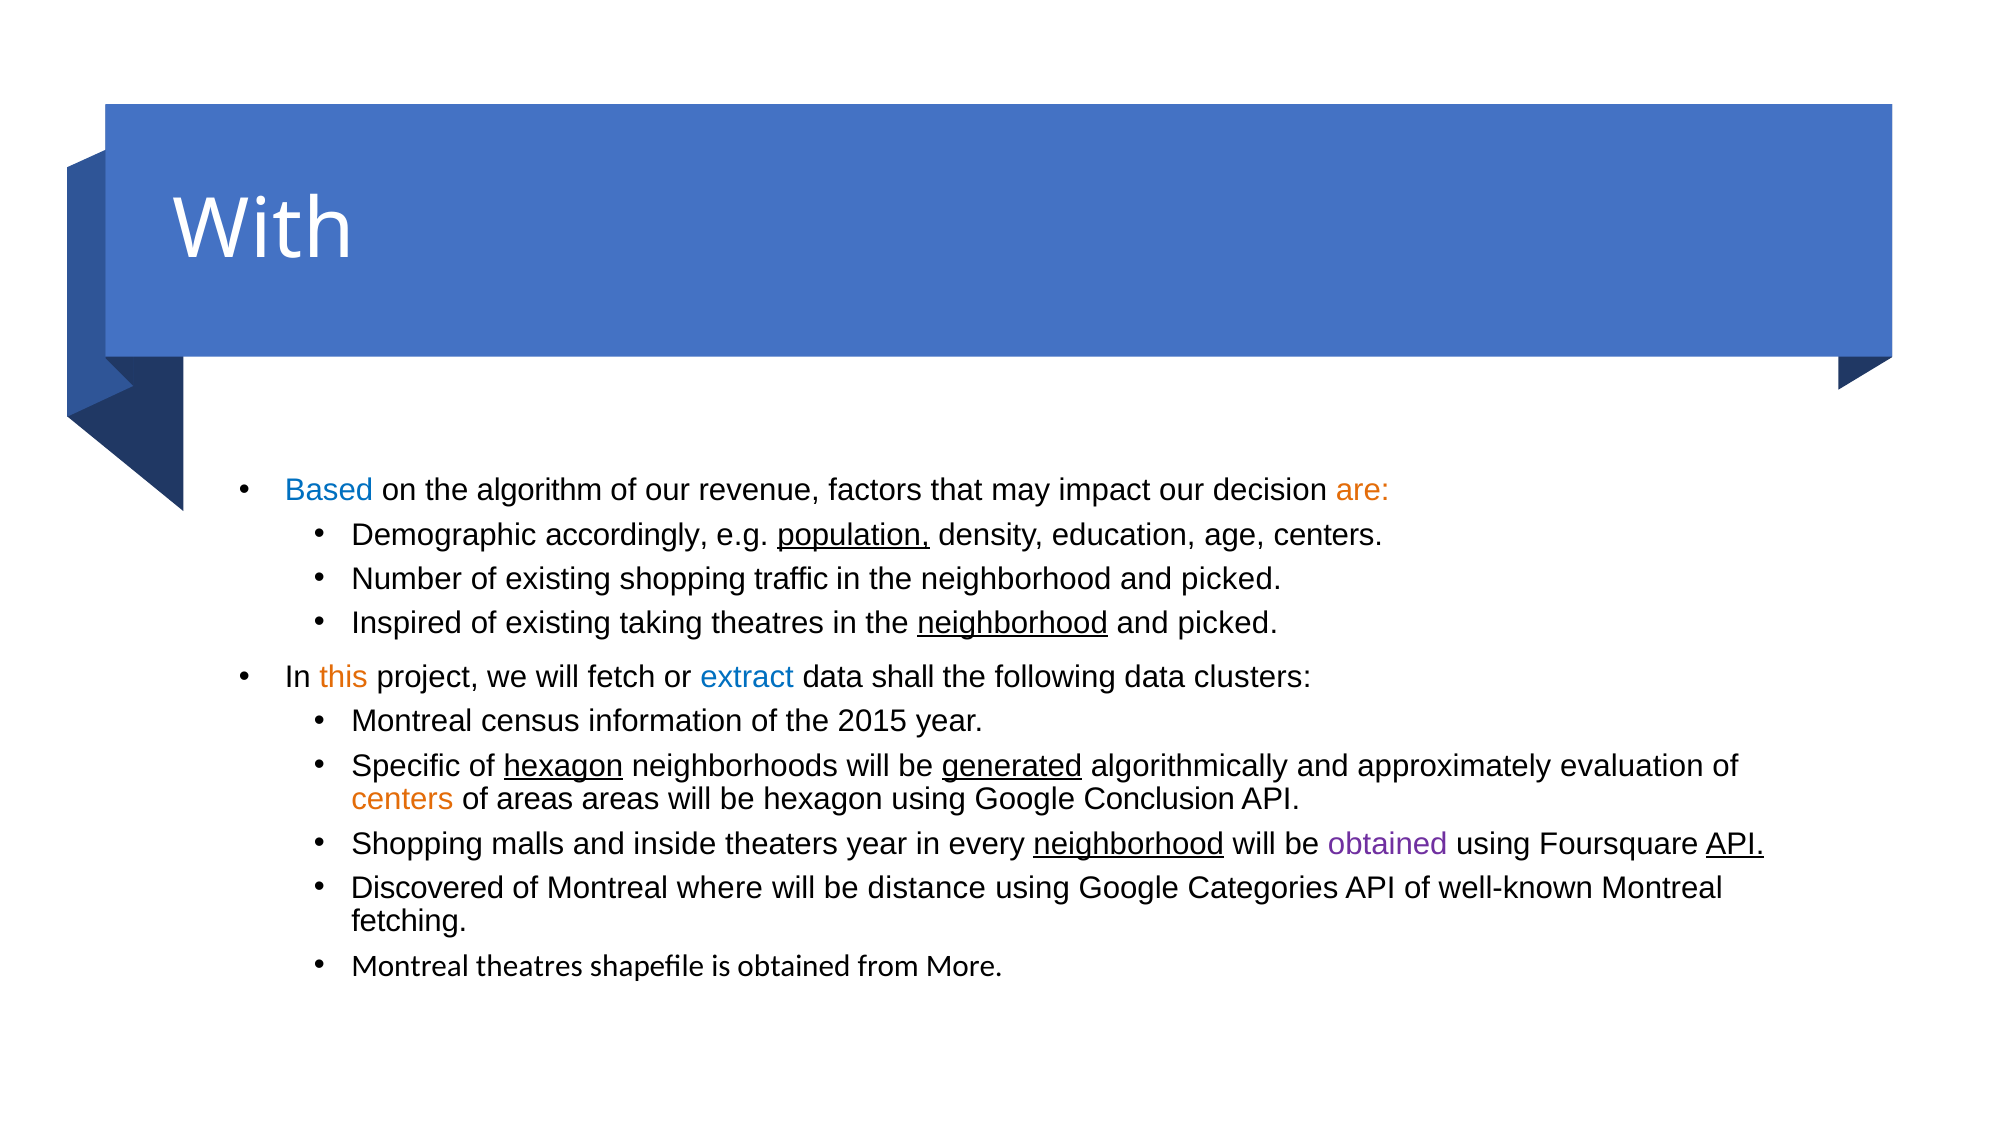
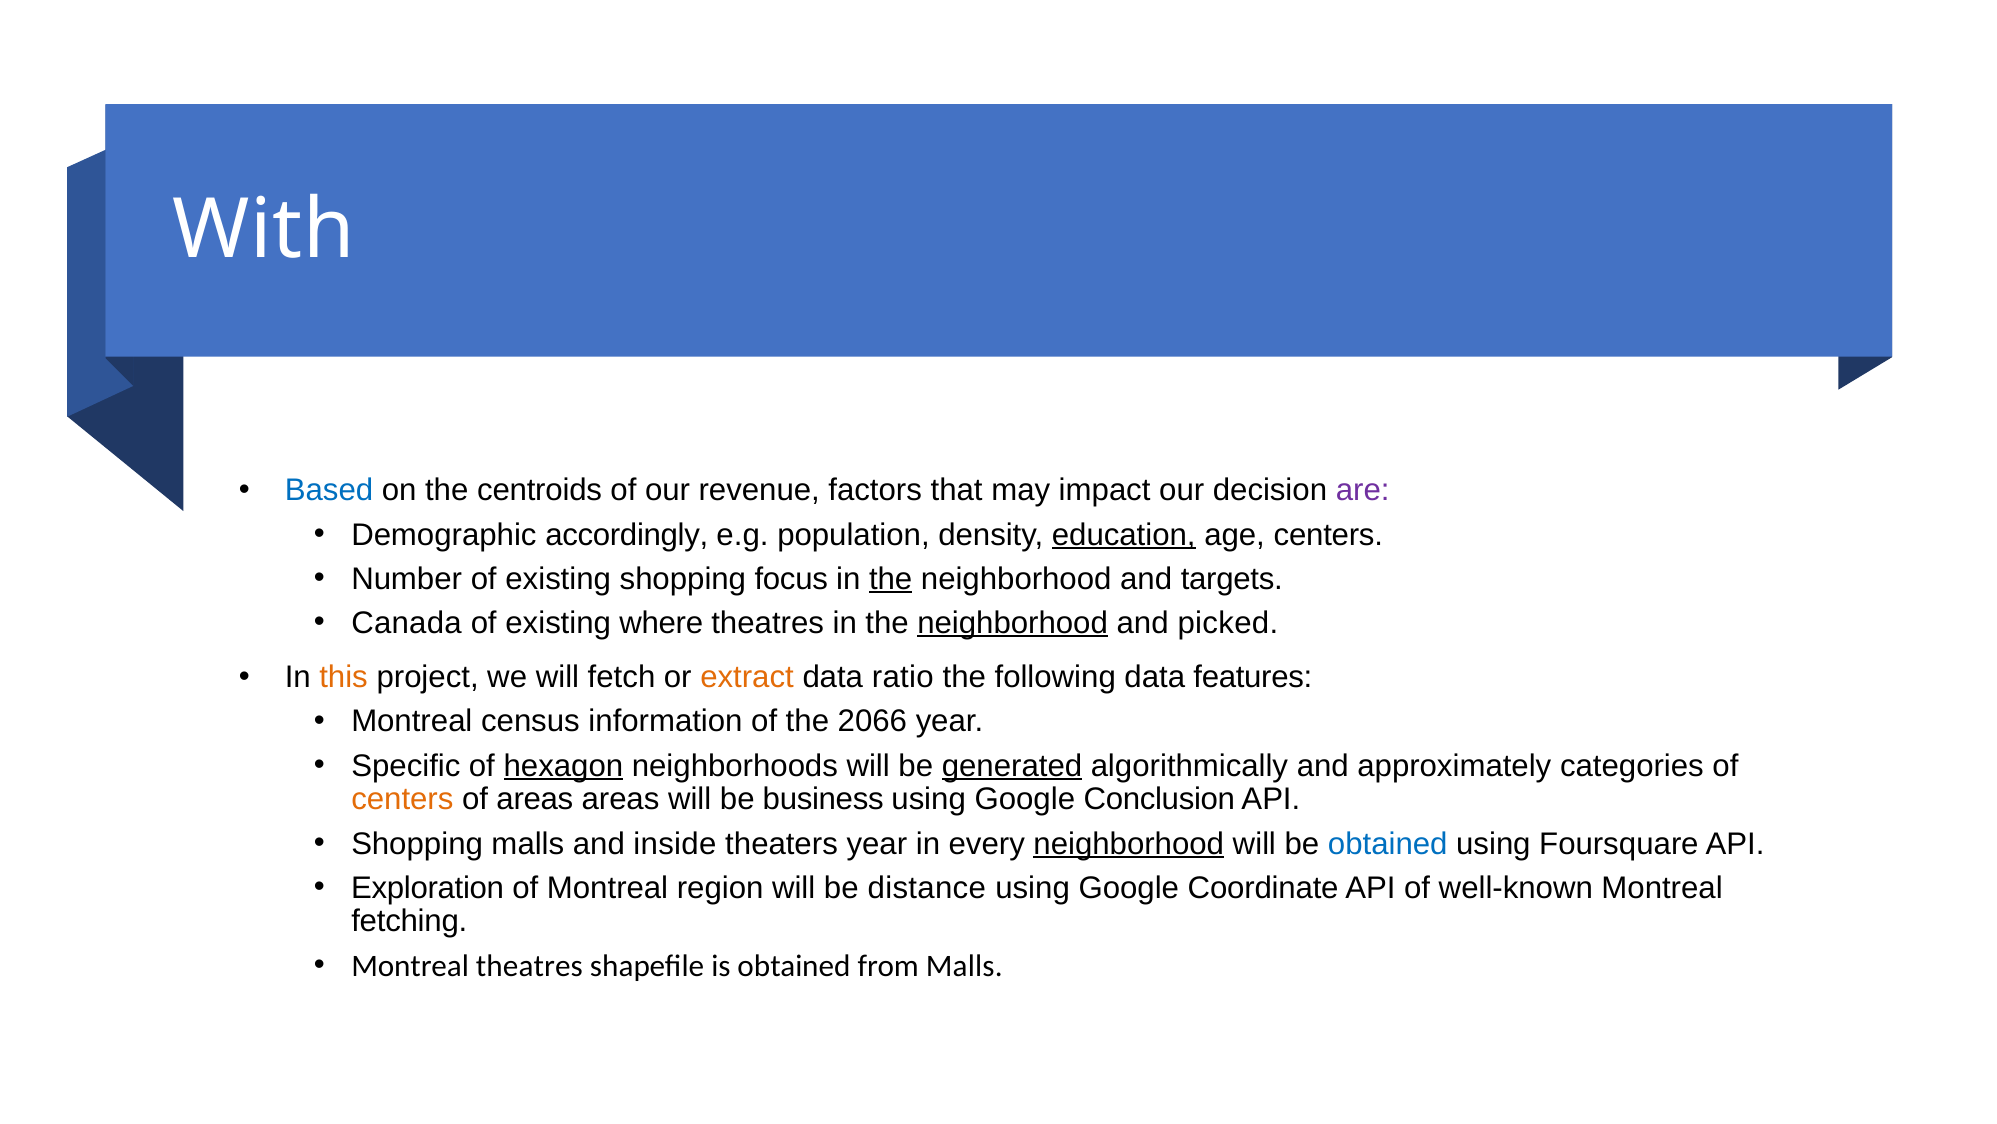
algorithm: algorithm -> centroids (540, 490)
are colour: orange -> purple (1363, 490)
population underline: present -> none (853, 534)
education underline: none -> present (1124, 534)
traffic: traffic -> focus (791, 578)
the underline: none -> present (891, 578)
picked: picked -> targets (1232, 578)
Inspired: Inspired -> Canada (407, 623)
taking: taking -> where (661, 623)
extract colour: blue -> orange (747, 677)
shall: shall -> ratio (903, 677)
clusters: clusters -> features (1253, 677)
2015: 2015 -> 2066 (872, 721)
evaluation: evaluation -> categories (1632, 765)
be hexagon: hexagon -> business (823, 799)
obtained colour: purple -> blue (1388, 843)
API underline: present -> none (1735, 843)
Discovered: Discovered -> Exploration (428, 887)
where: where -> region (720, 887)
Categories: Categories -> Coordinate (1263, 887)
from More: More -> Malls (964, 965)
